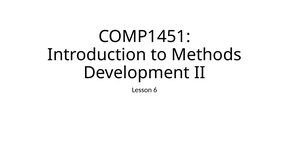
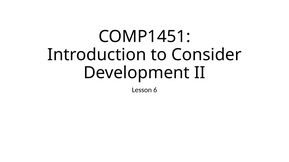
Methods: Methods -> Consider (206, 55)
